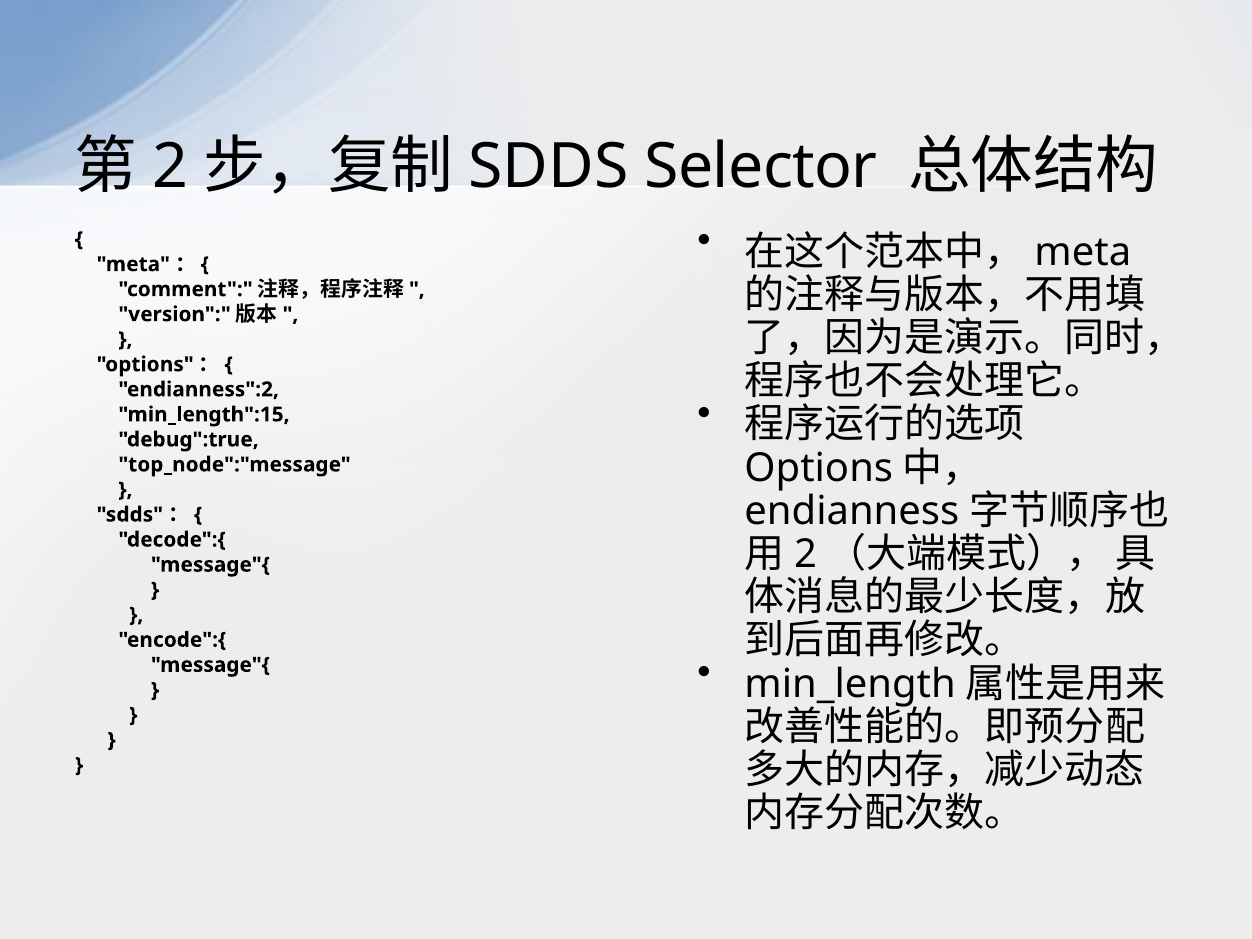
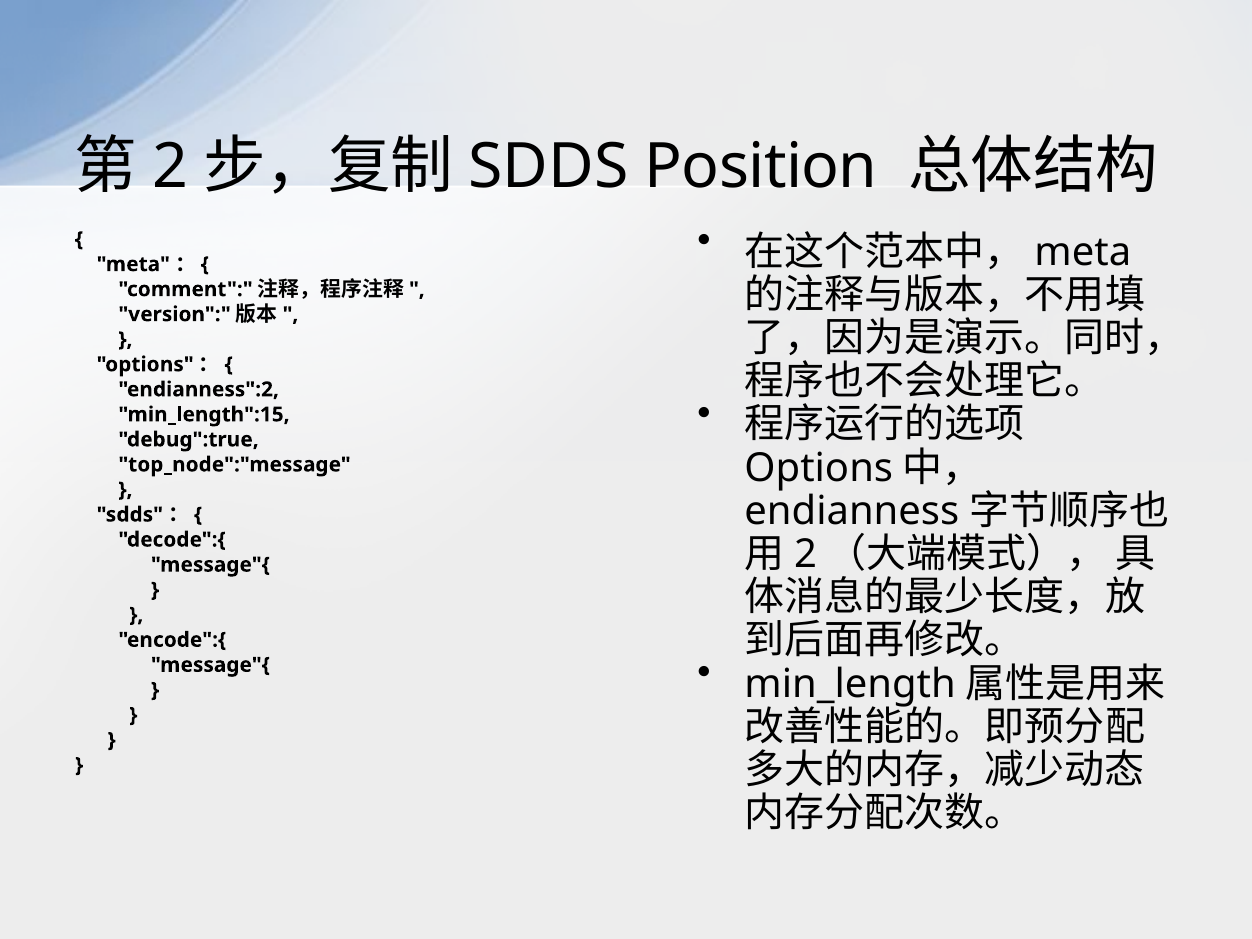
Selector: Selector -> Position (761, 166)
